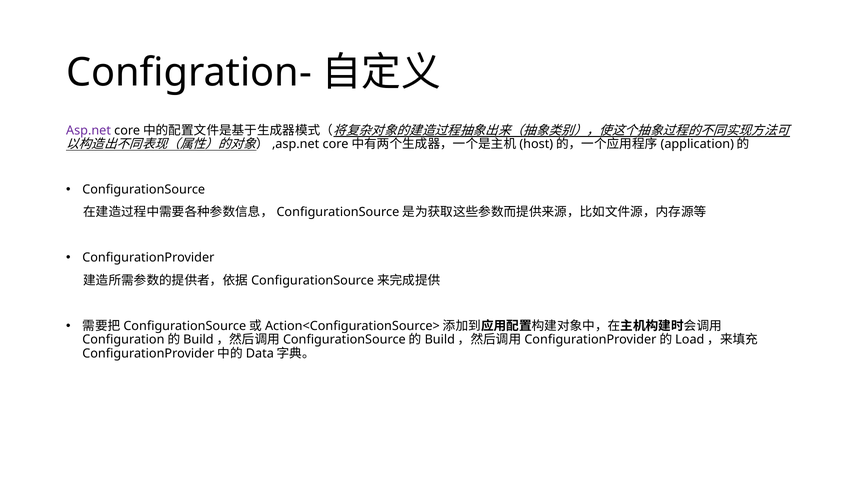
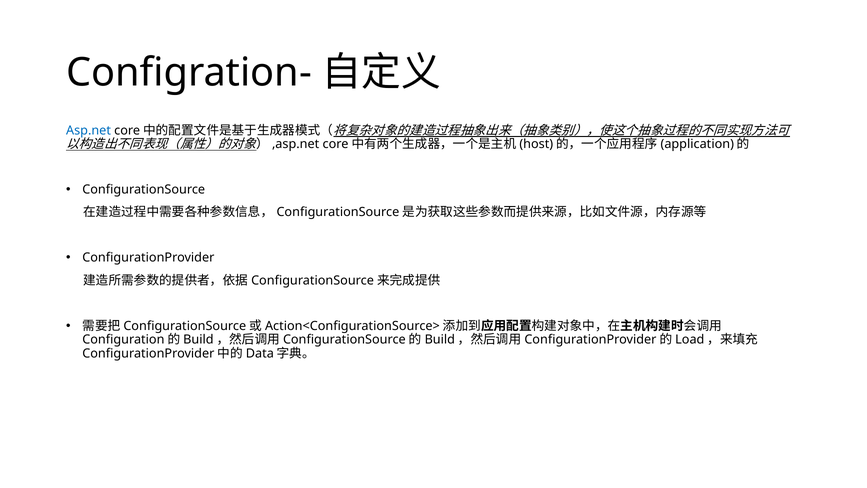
Asp.net colour: purple -> blue (89, 130)
